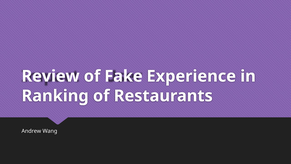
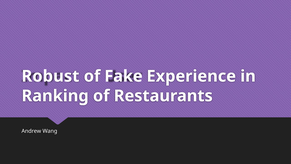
Review: Review -> Robust (50, 76)
